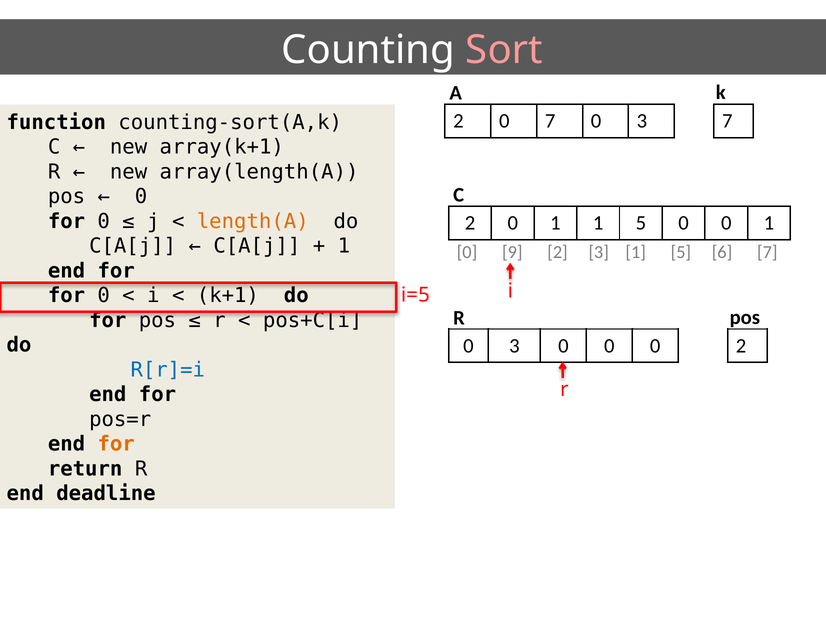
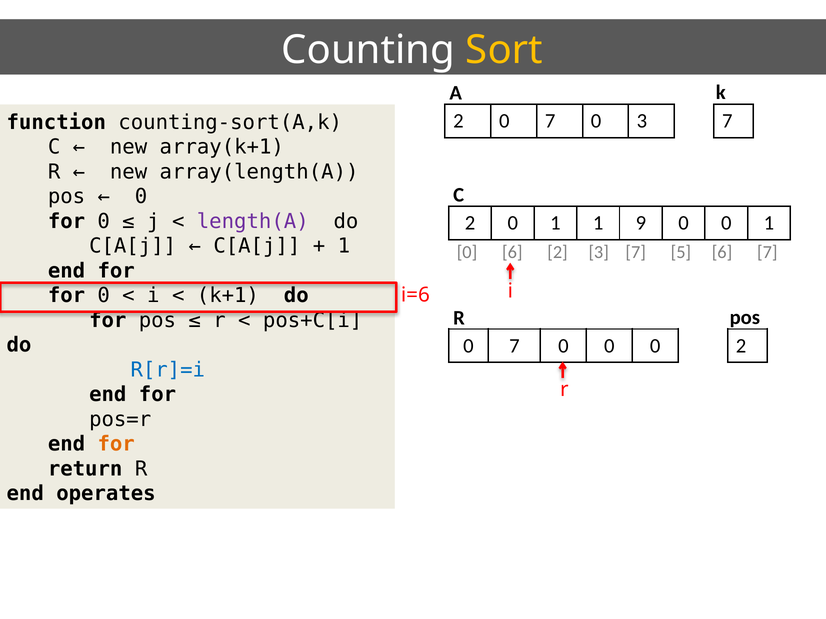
Sort colour: pink -> yellow (504, 50)
length(A colour: orange -> purple (253, 222)
1 1 5: 5 -> 9 (641, 223)
0 9: 9 -> 6 (512, 252)
3 1: 1 -> 7 (636, 252)
i=5: i=5 -> i=6 (415, 295)
3: 3 -> 7 (514, 346)
deadline: deadline -> operates (106, 494)
